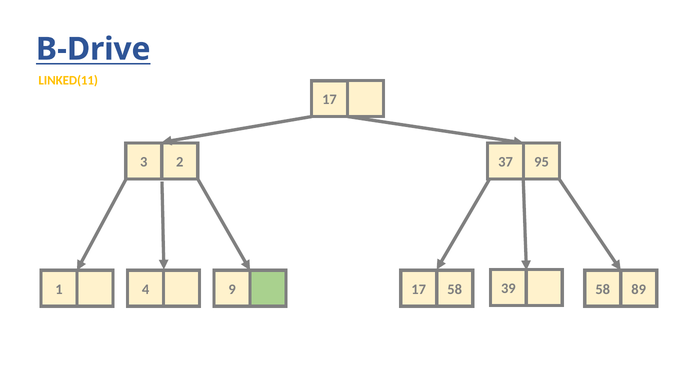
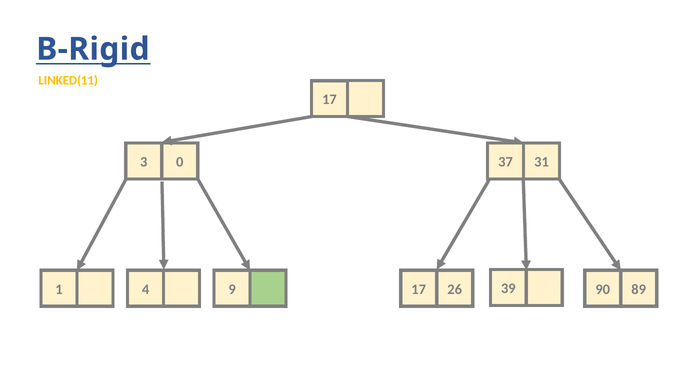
B-Drive: B-Drive -> B-Rigid (93, 49)
2: 2 -> 0 (180, 162)
95: 95 -> 31 (542, 162)
17 58: 58 -> 26 (455, 289)
39 58: 58 -> 90 (603, 289)
